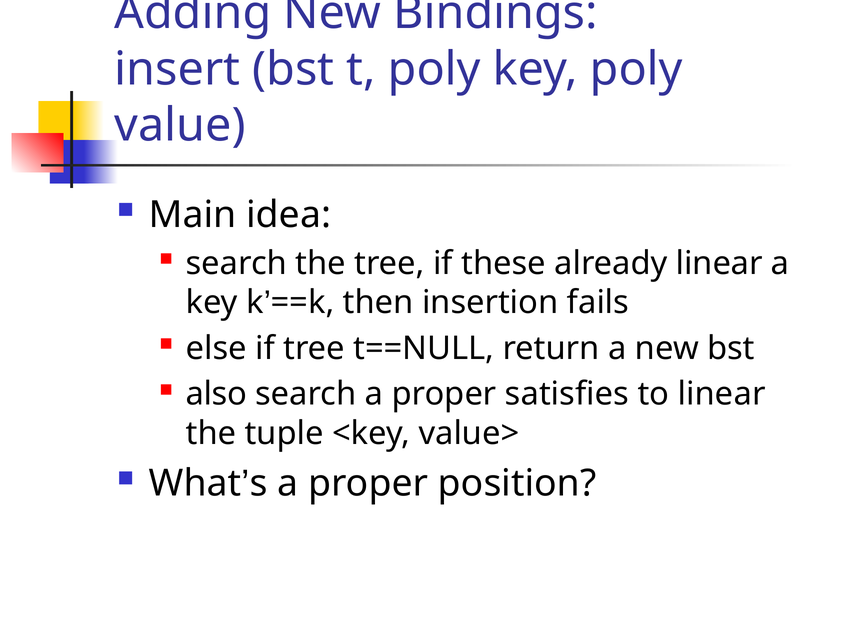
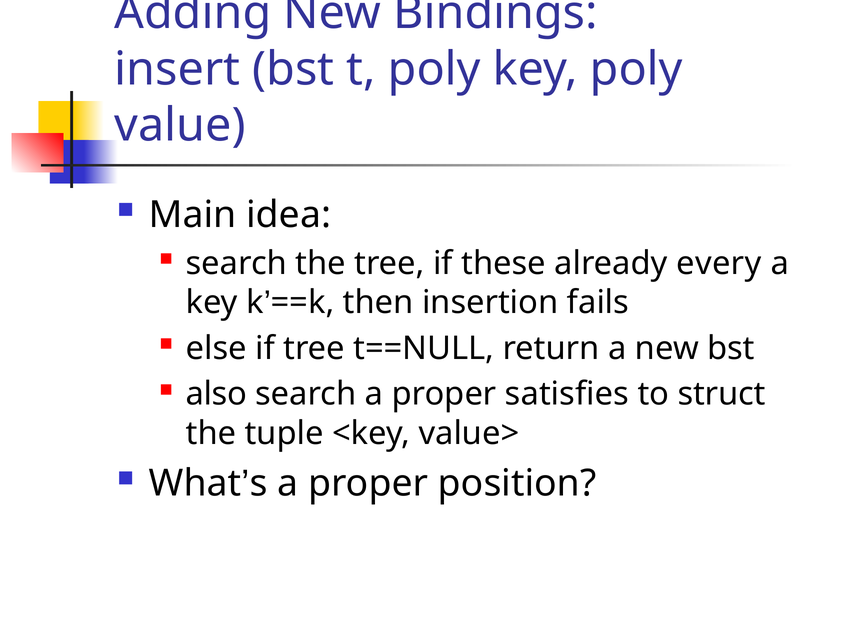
already linear: linear -> every (719, 263)
to linear: linear -> struct (722, 395)
